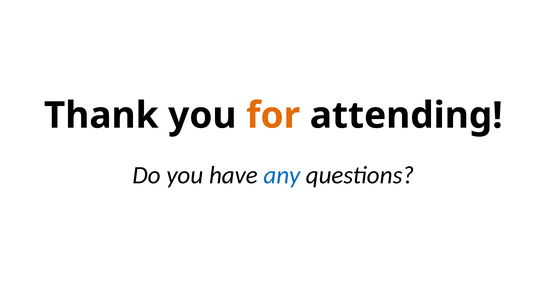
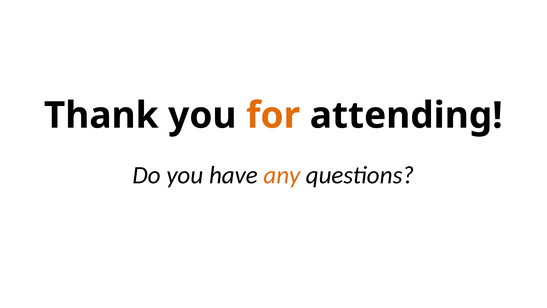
any colour: blue -> orange (282, 175)
